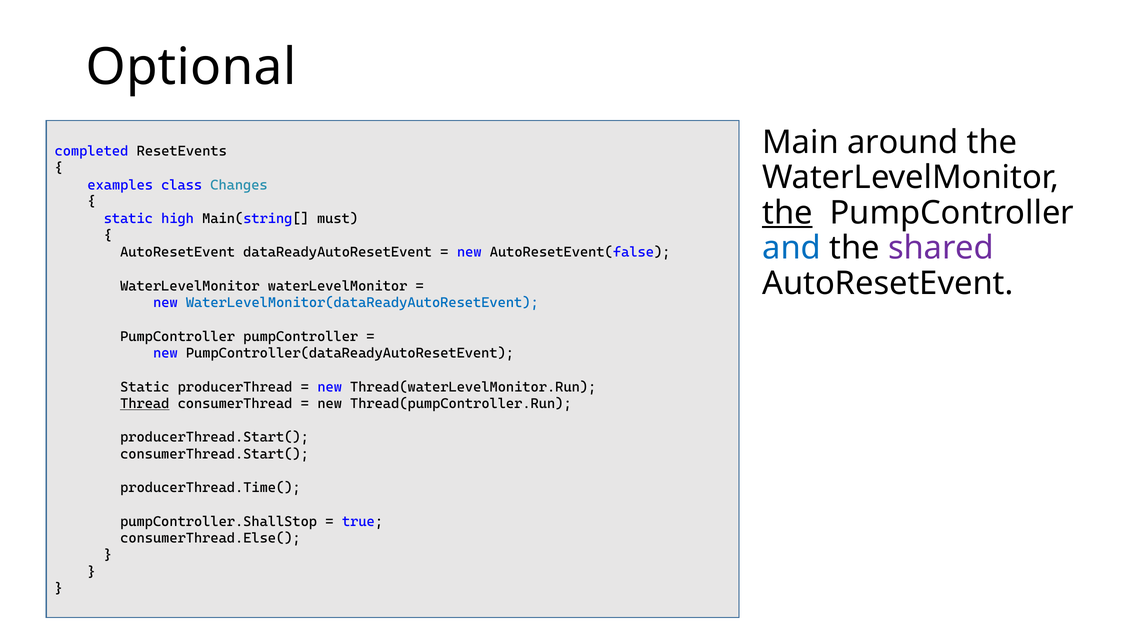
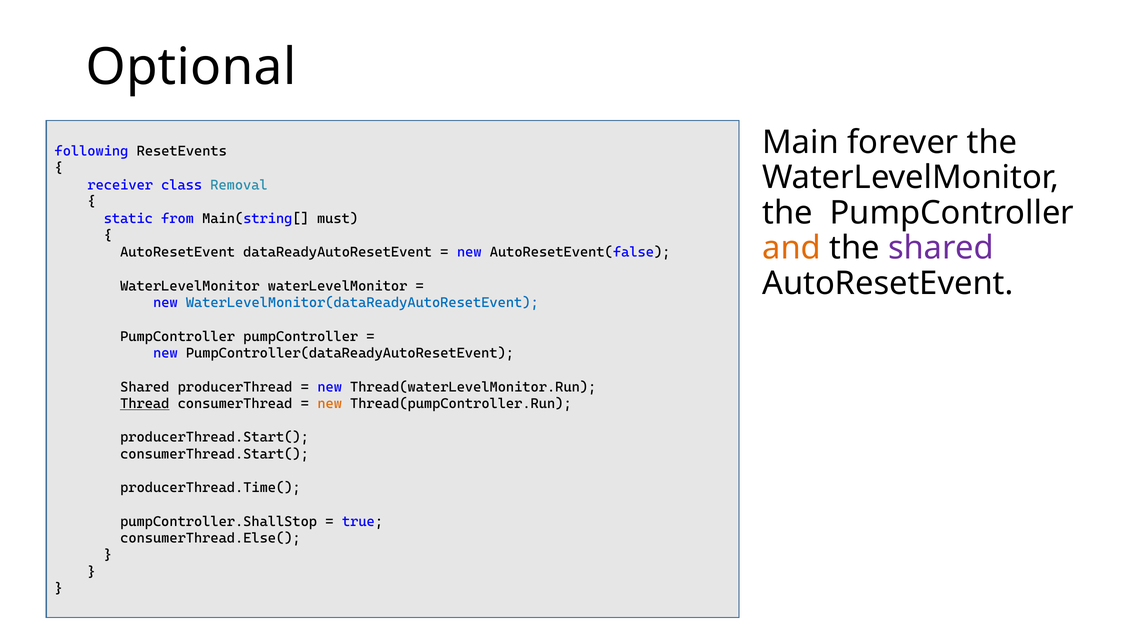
around: around -> forever (903, 142)
completed: completed -> following (91, 151)
examples: examples -> receiver (120, 185)
Changes: Changes -> Removal (239, 185)
the underline: present -> none (787, 213)
high: high -> from (178, 219)
and colour: blue -> orange (792, 248)
Static: Static -> Shared (145, 387)
new colour: black -> orange (330, 404)
